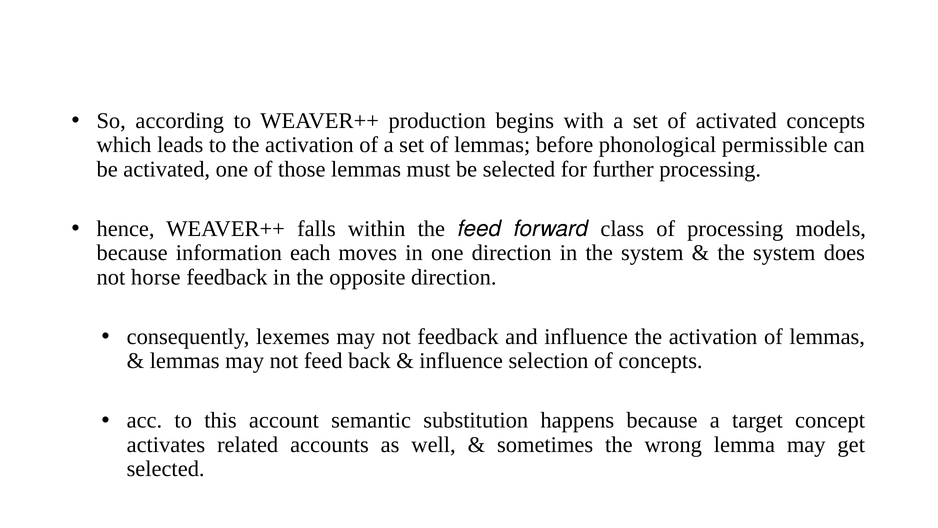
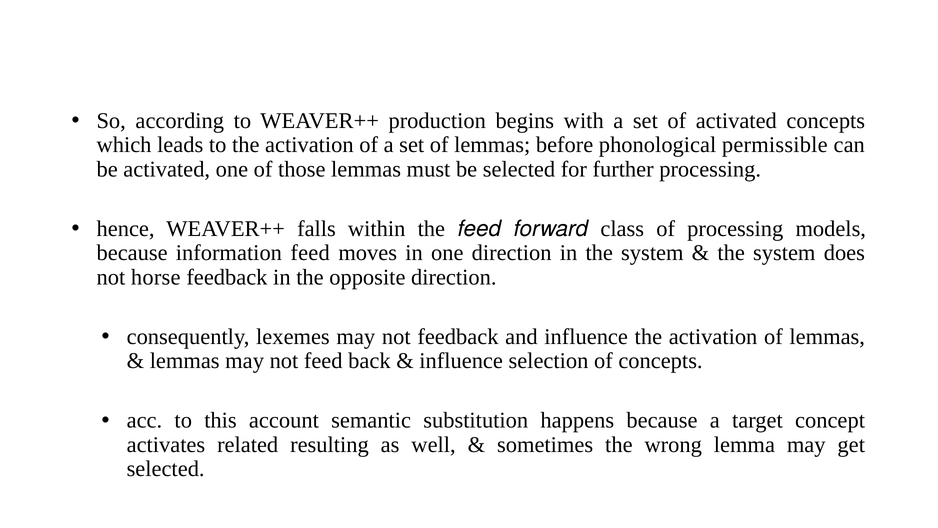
information each: each -> feed (310, 253)
accounts: accounts -> resulting (329, 444)
